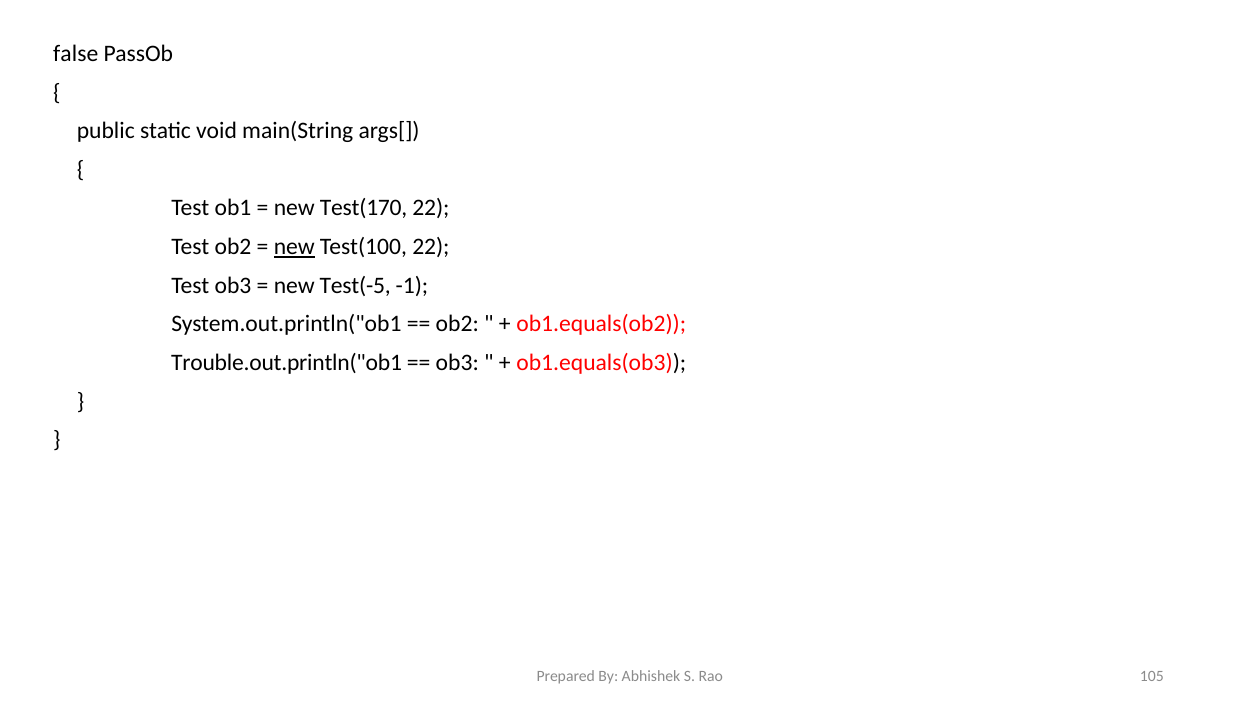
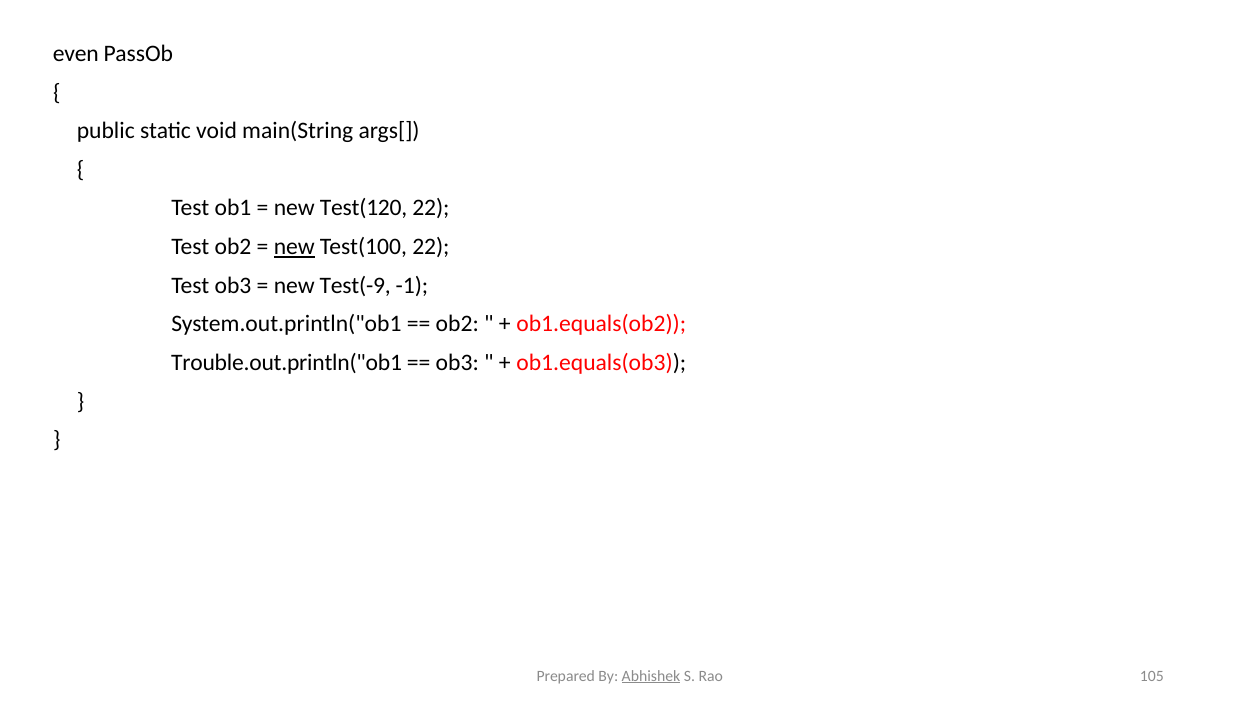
false: false -> even (76, 54)
Test(170: Test(170 -> Test(120 (364, 208)
Test(-5: Test(-5 -> Test(-9 (355, 286)
Abhishek underline: none -> present (651, 677)
